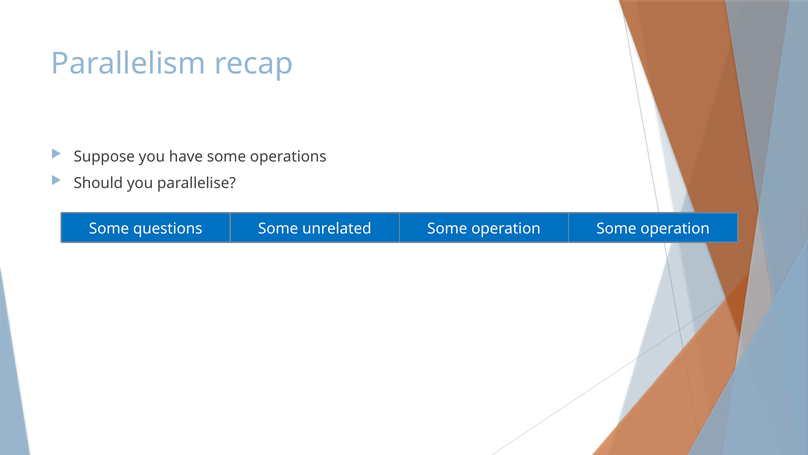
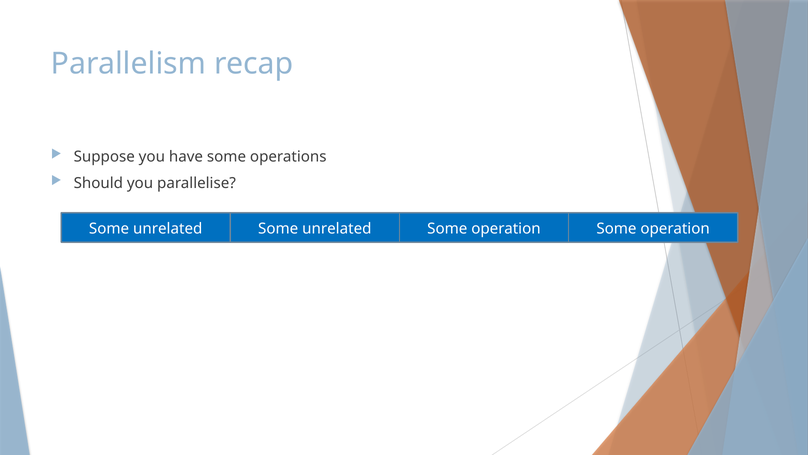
questions: questions -> unrelated (168, 228)
